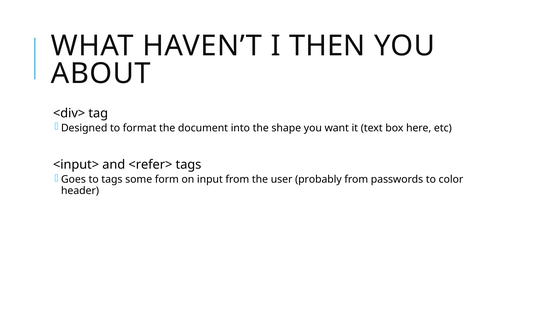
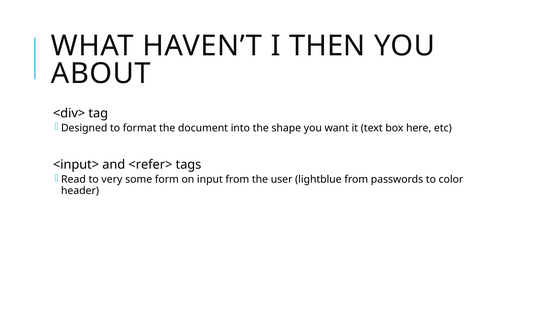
Goes: Goes -> Read (73, 180)
to tags: tags -> very (112, 180)
probably: probably -> lightblue (318, 180)
